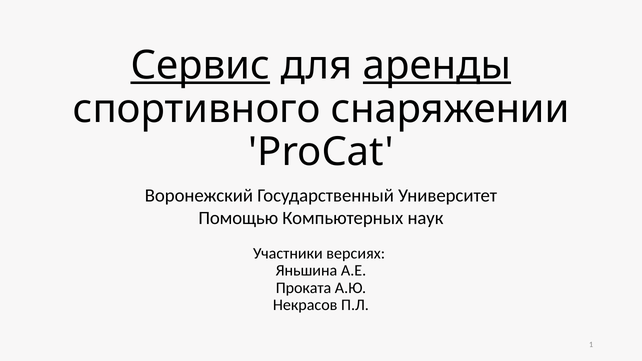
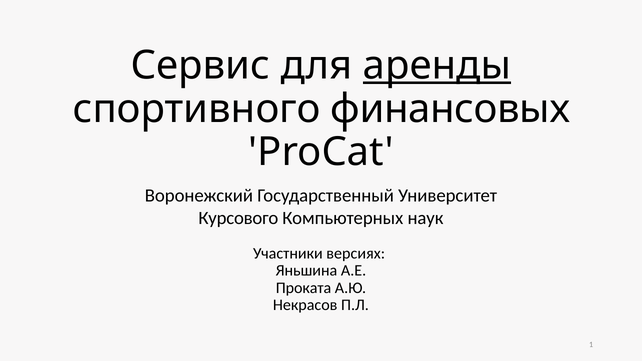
Сервис underline: present -> none (200, 66)
снаряжении: снаряжении -> финансовых (450, 109)
Помощью: Помощью -> Курсового (238, 218)
